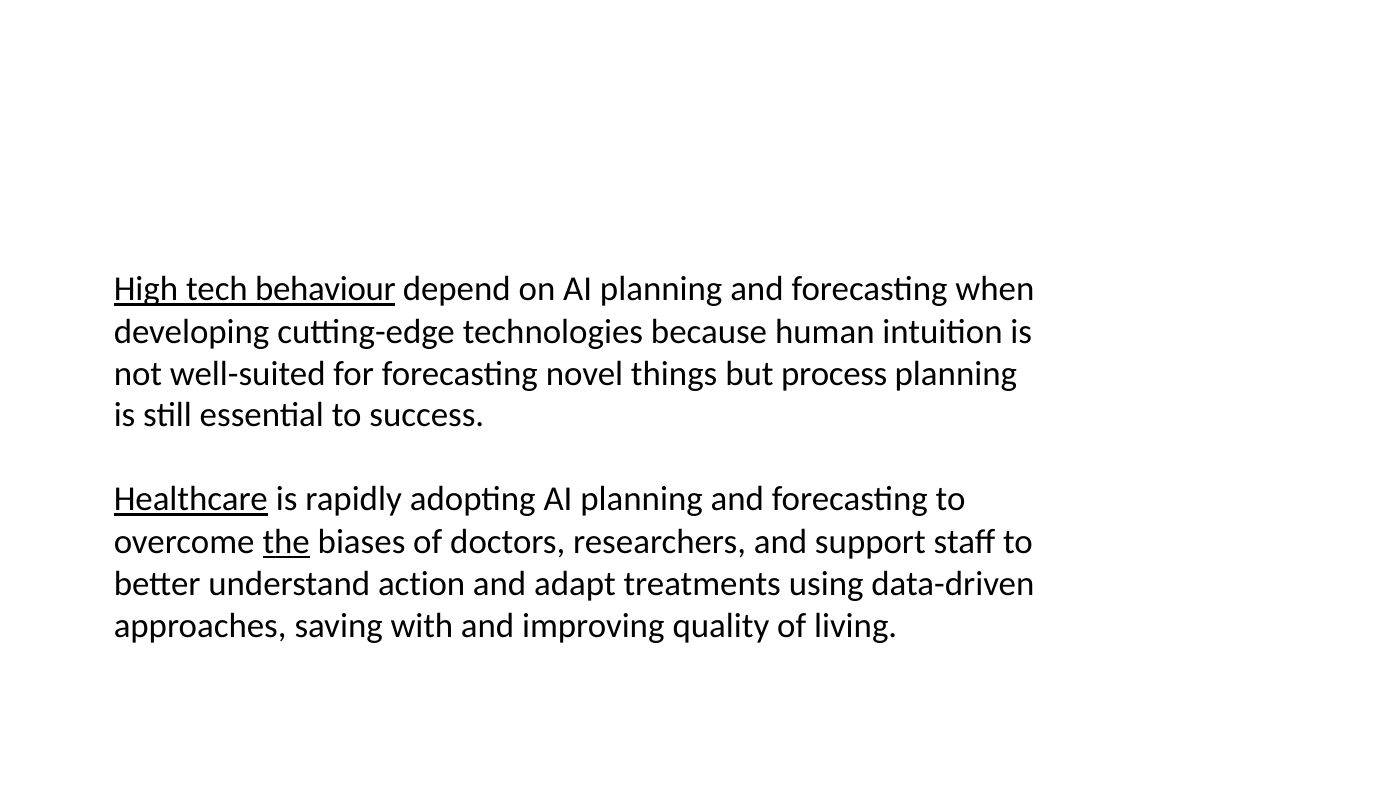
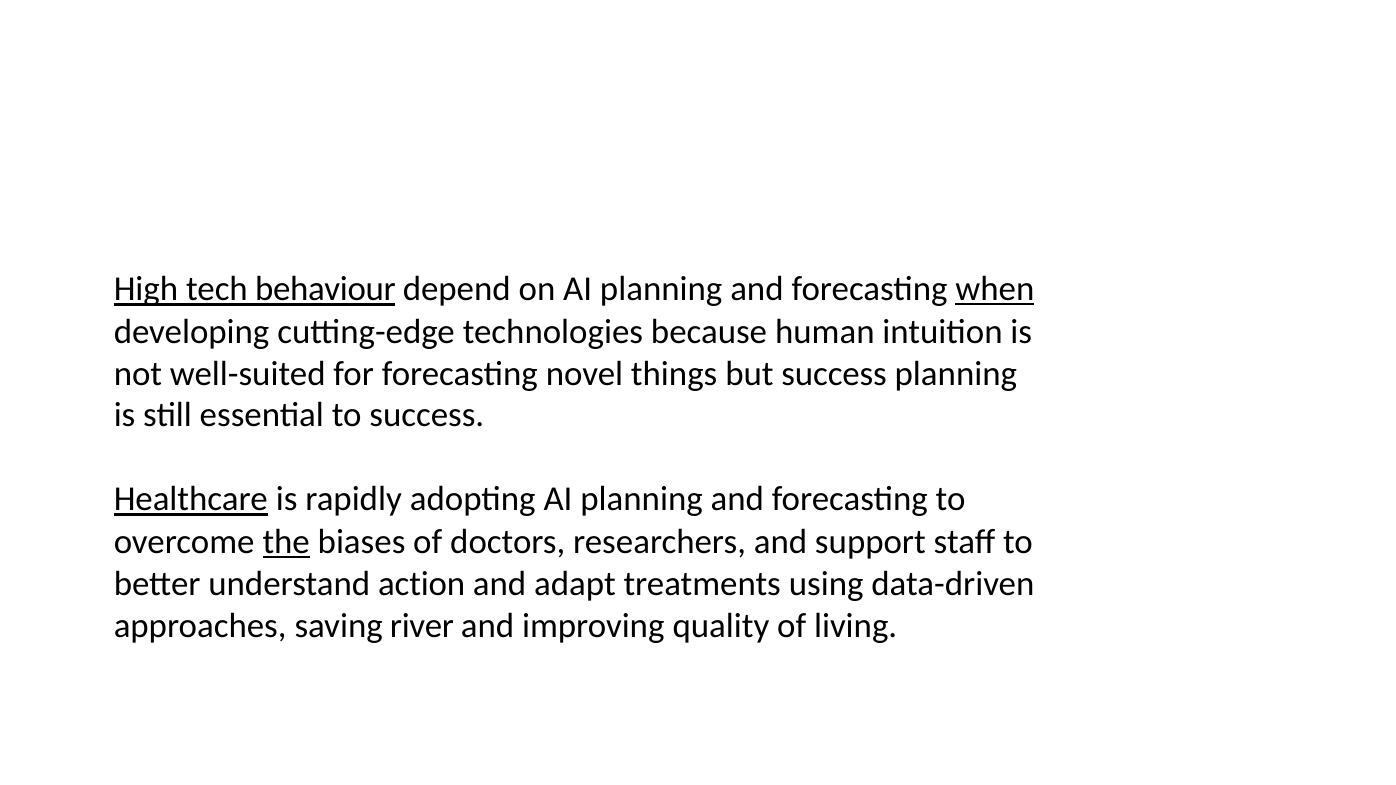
when underline: none -> present (995, 289)
but process: process -> success (834, 374)
with: with -> river (422, 626)
